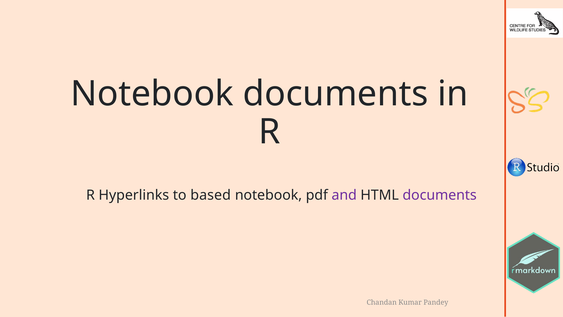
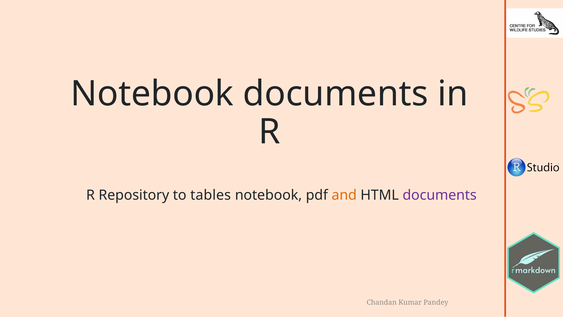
Hyperlinks: Hyperlinks -> Repository (134, 195)
based: based -> tables (211, 195)
and colour: purple -> orange (344, 195)
